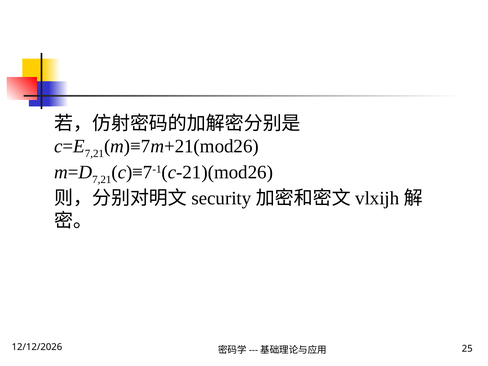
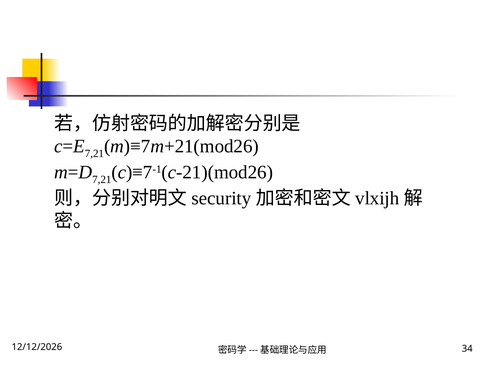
25: 25 -> 34 (467, 349)
